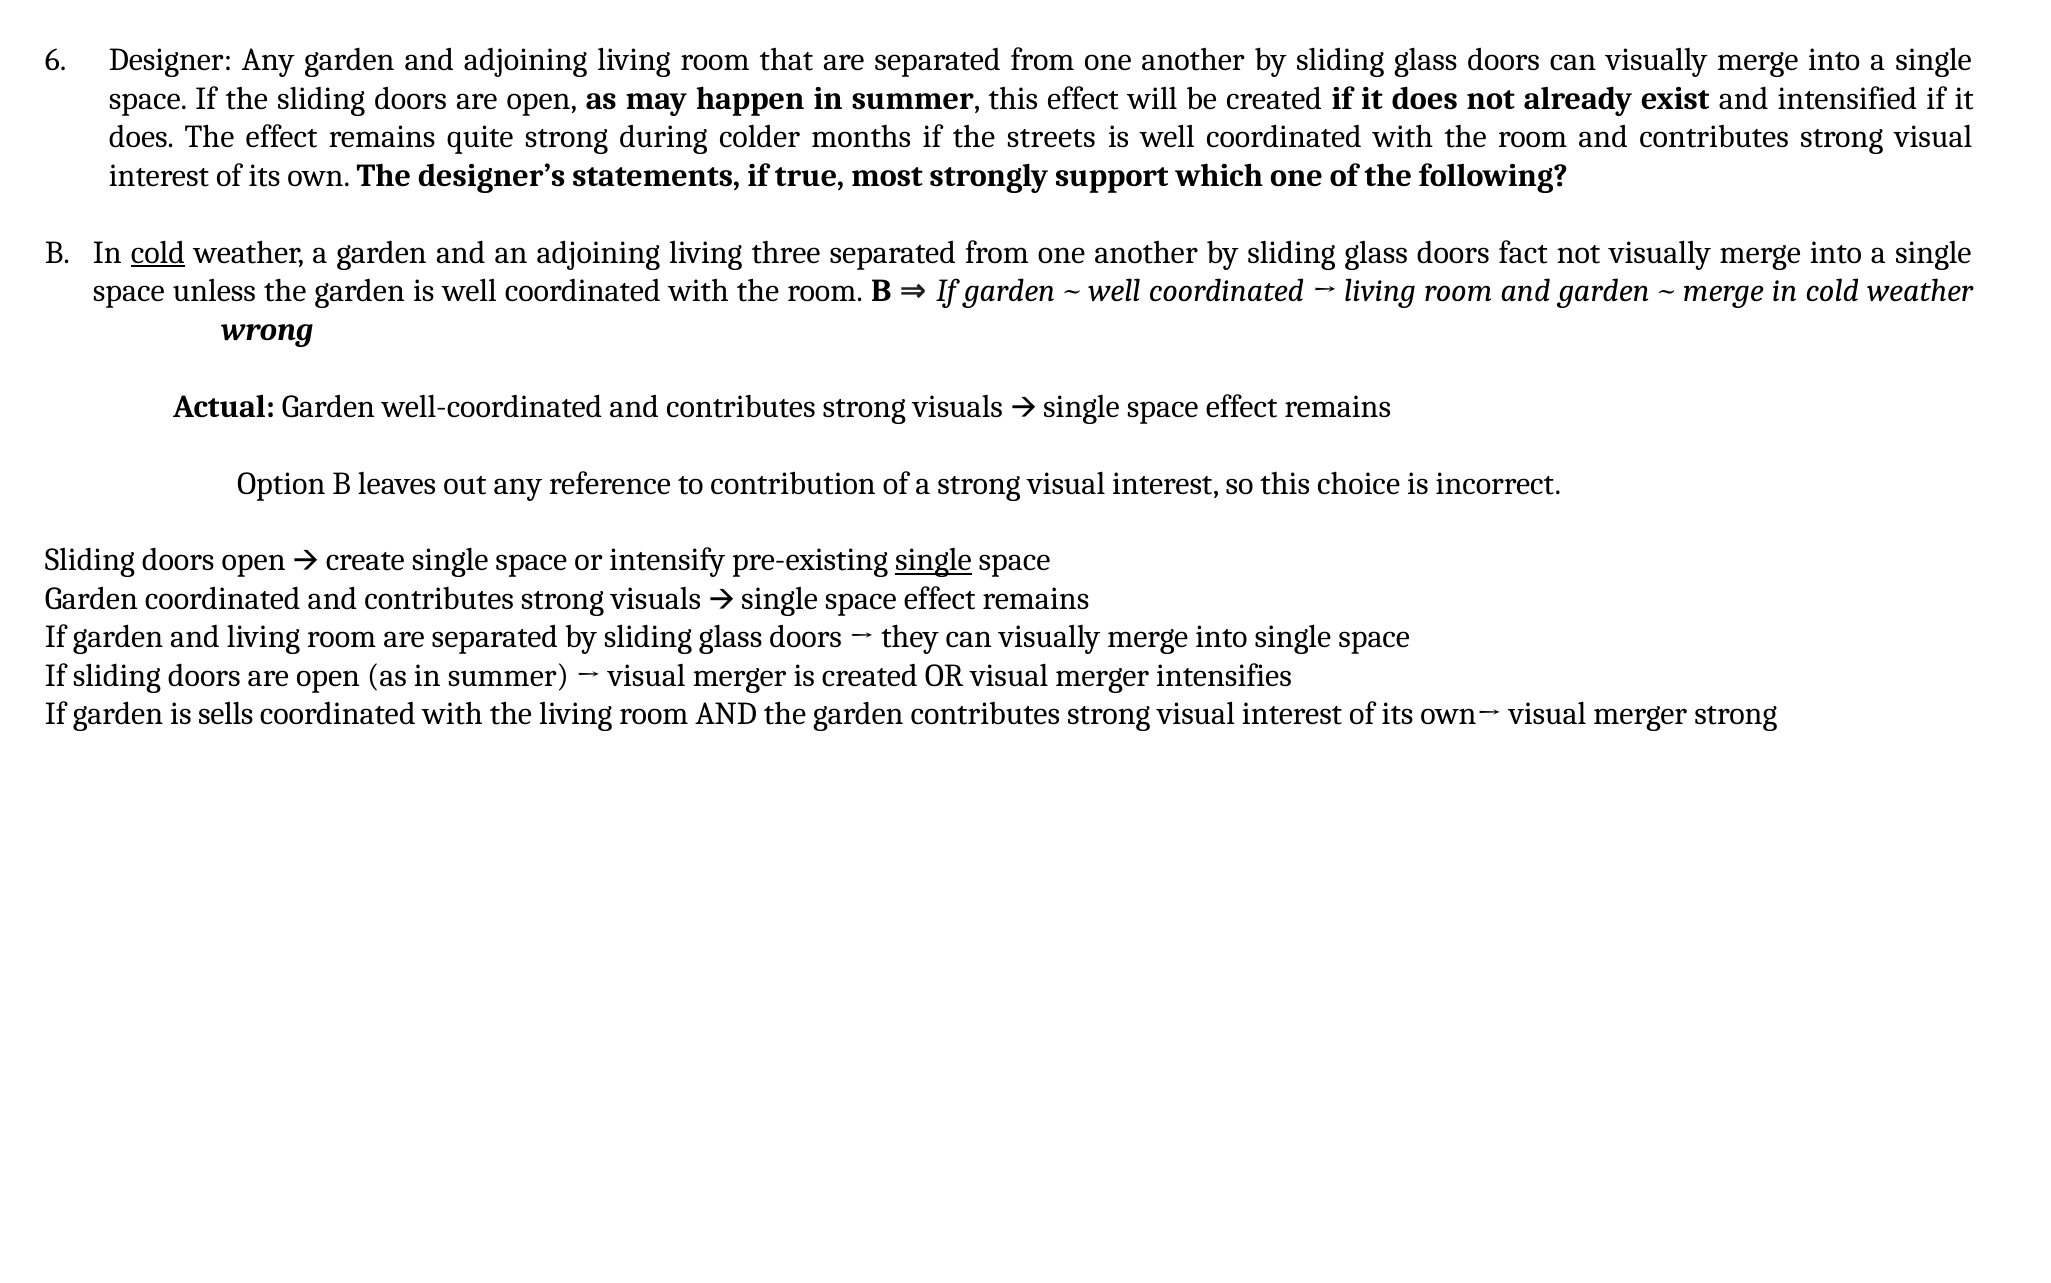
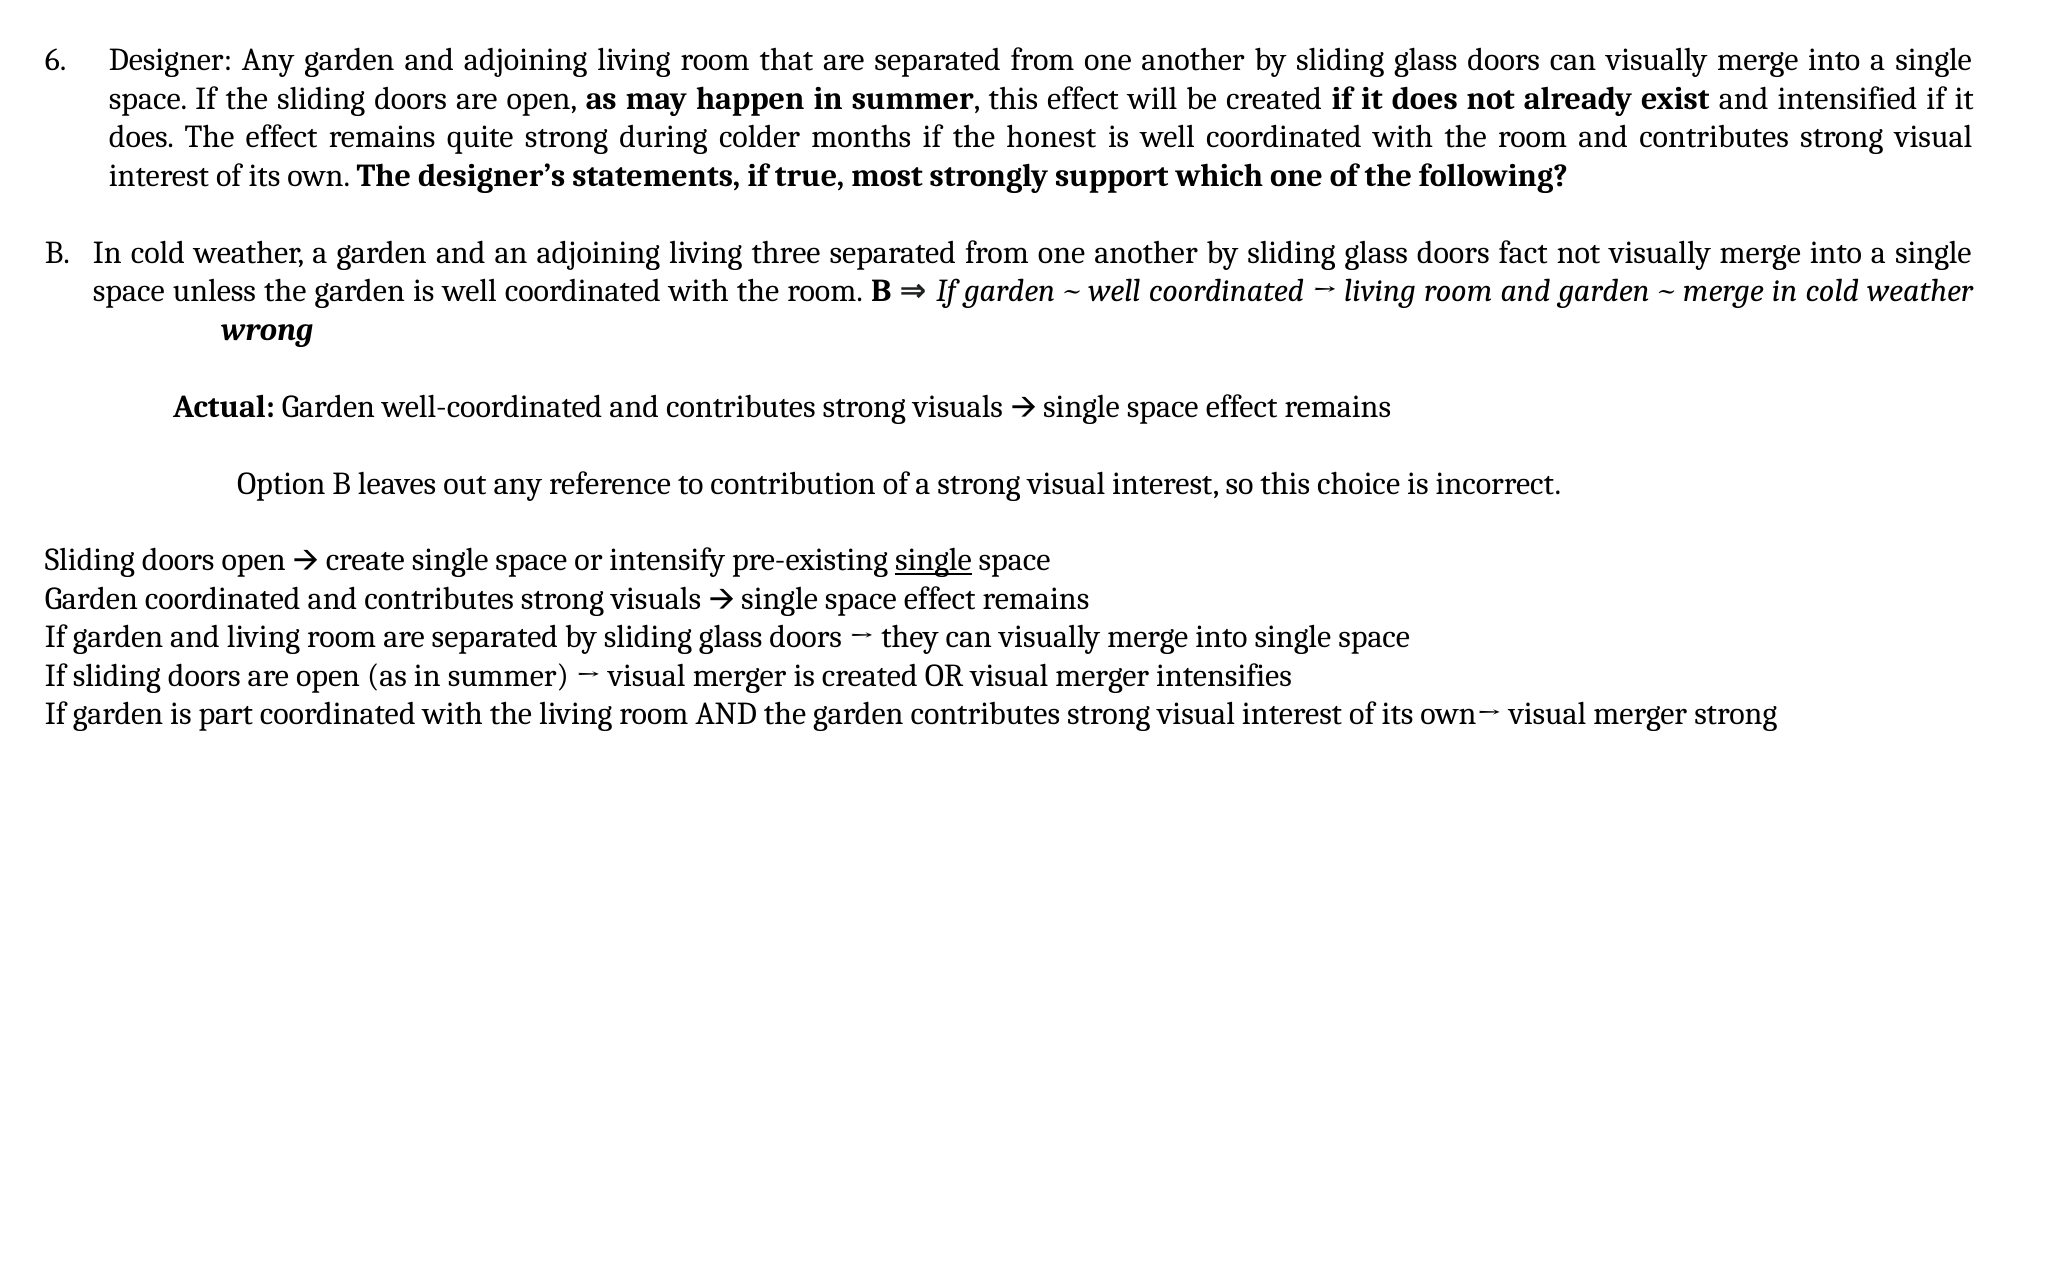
streets: streets -> honest (1051, 137)
cold underline: present -> none (158, 253)
sells: sells -> part (226, 714)
